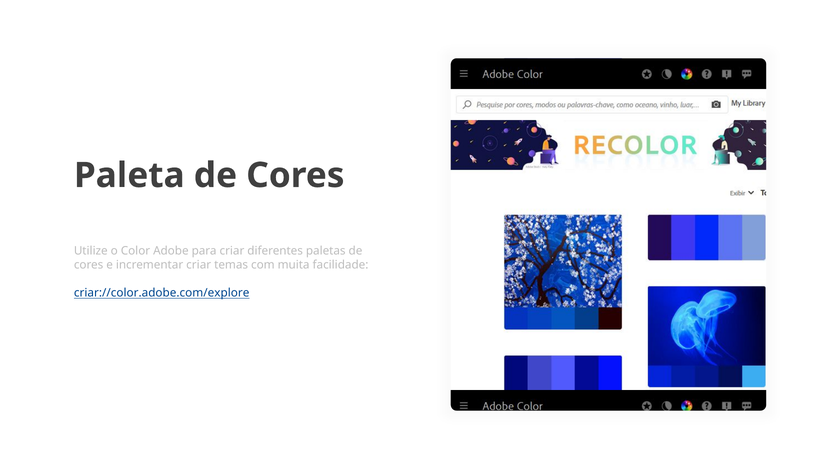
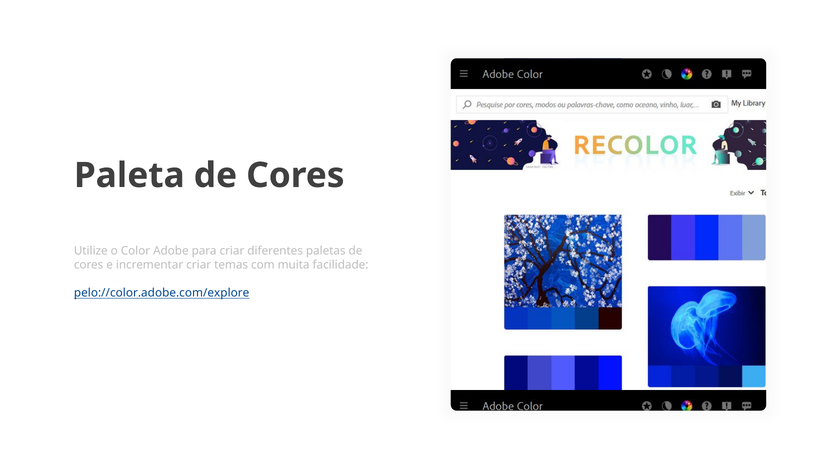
criar://color.adobe.com/explore: criar://color.adobe.com/explore -> pelo://color.adobe.com/explore (162, 293)
